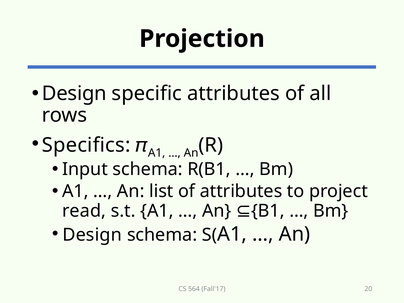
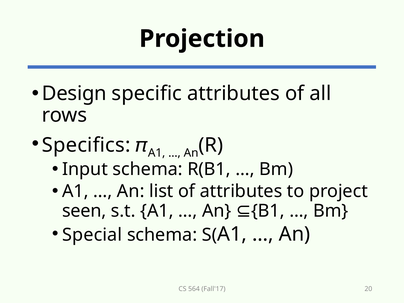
read: read -> seen (84, 211)
Design: Design -> Special (92, 235)
